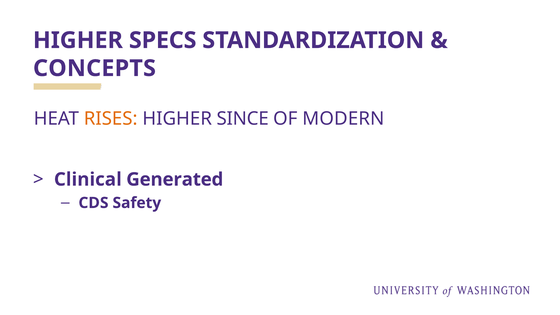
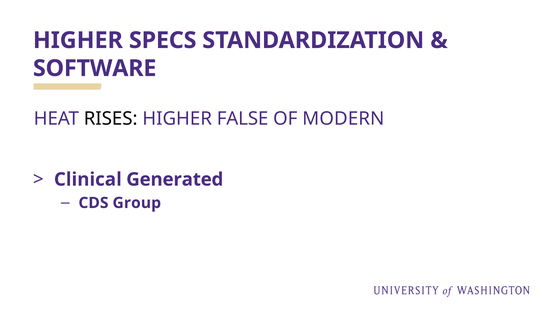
CONCEPTS: CONCEPTS -> SOFTWARE (95, 68)
RISES colour: orange -> black (111, 119)
SINCE: SINCE -> FALSE (243, 119)
Safety: Safety -> Group (137, 203)
